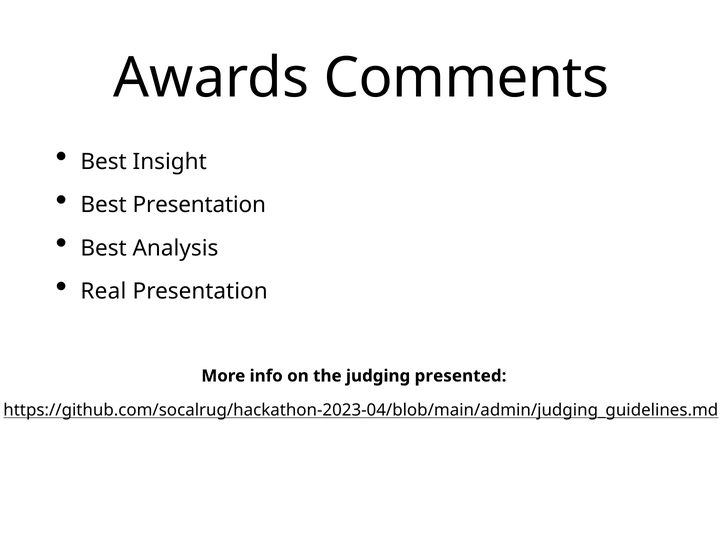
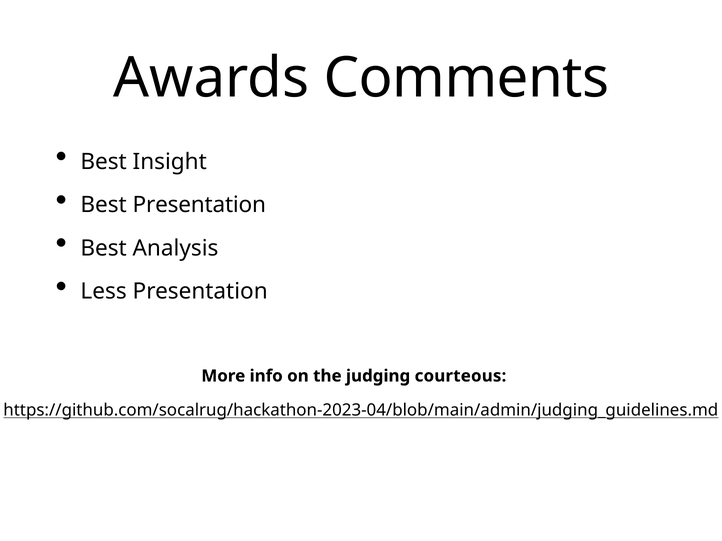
Real: Real -> Less (104, 292)
presented: presented -> courteous (460, 376)
